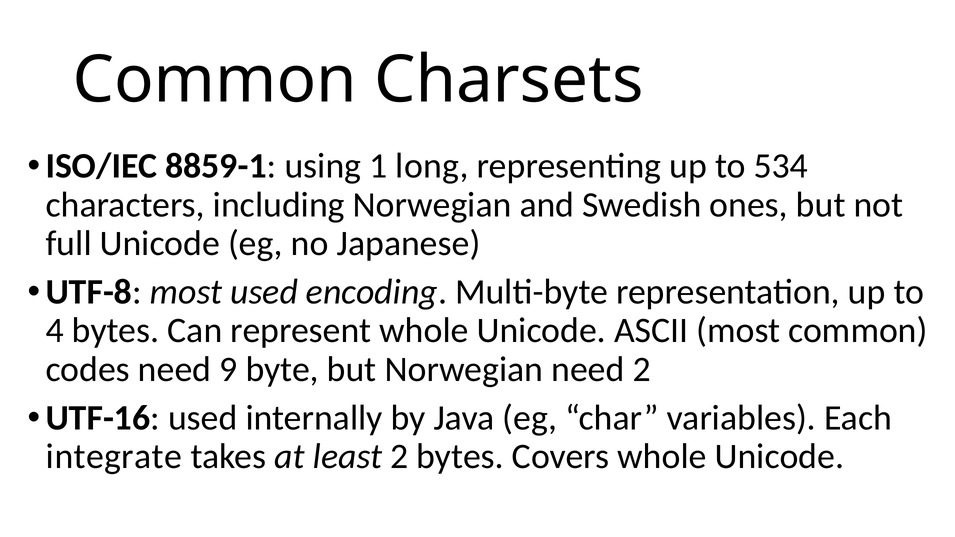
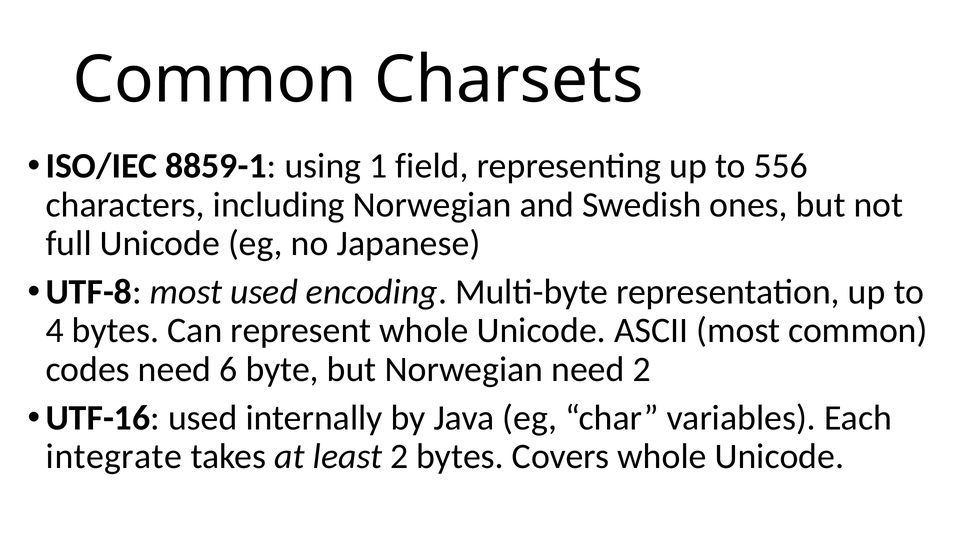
long: long -> field (432, 166)
534: 534 -> 556 (781, 166)
9: 9 -> 6 (228, 369)
